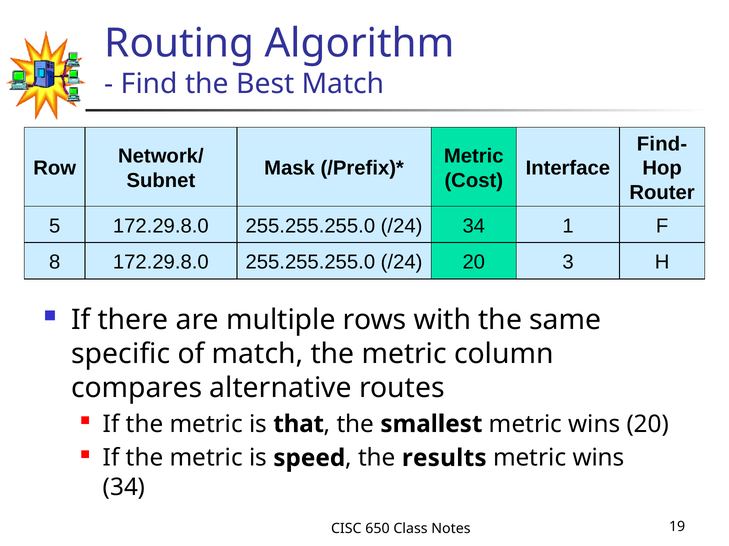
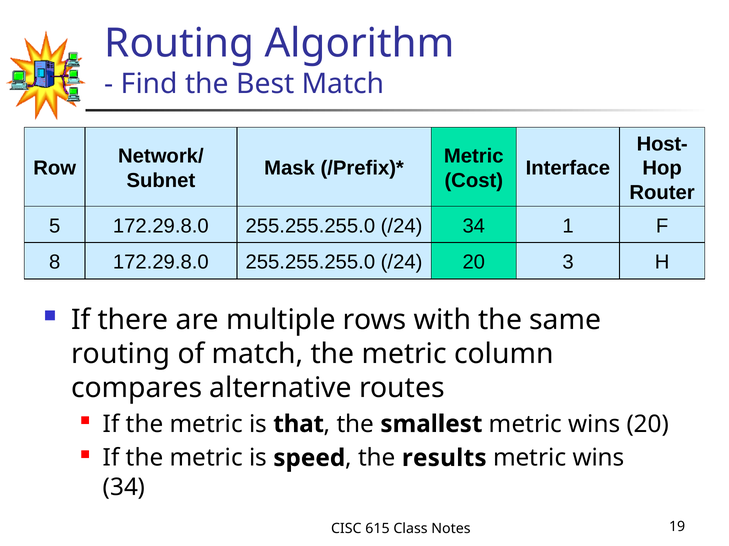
Find-: Find- -> Host- (662, 144)
specific: specific -> routing (121, 354)
650: 650 -> 615 (378, 529)
